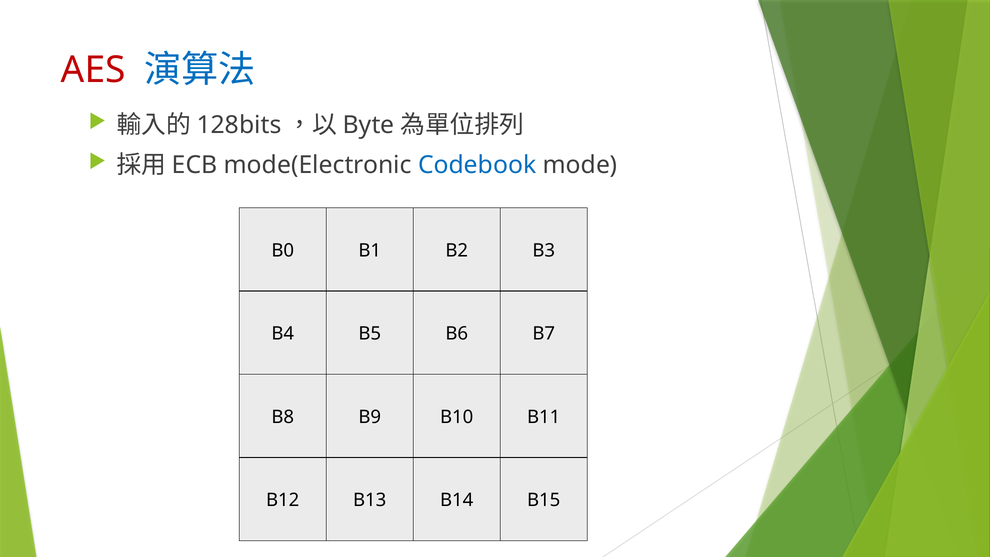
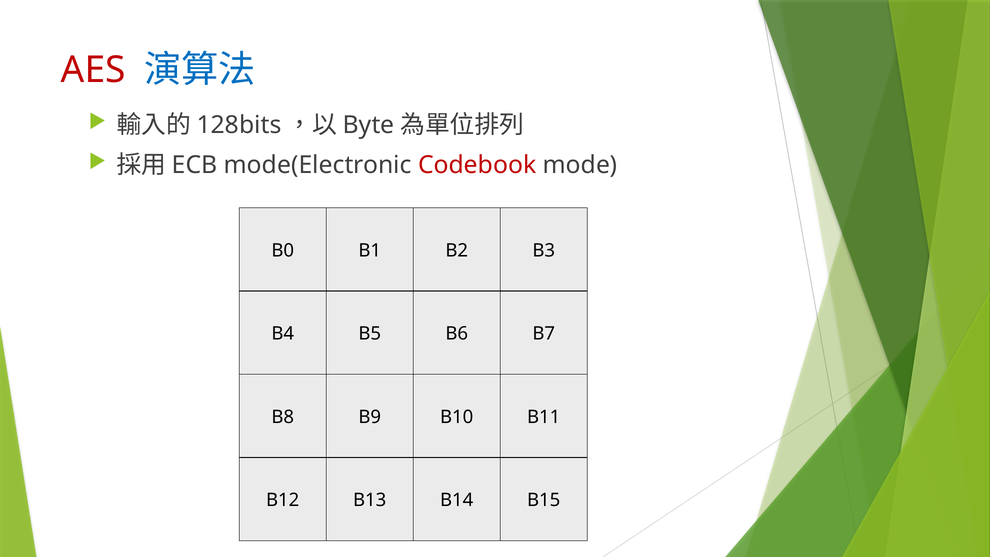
Codebook colour: blue -> red (477, 165)
